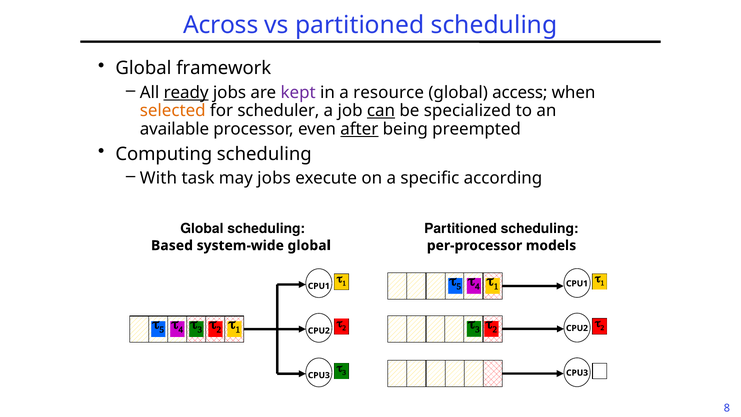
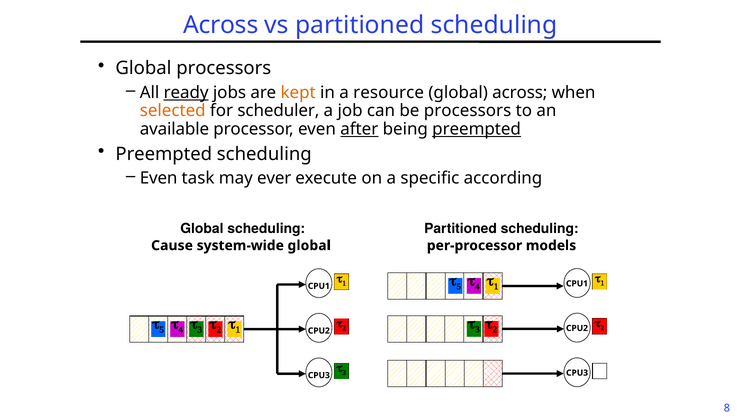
Global framework: framework -> processors (224, 68)
kept colour: purple -> orange (298, 92)
global access: access -> across (520, 92)
can underline: present -> none (381, 111)
be specialized: specialized -> processors (468, 111)
preempted underline: none -> present (477, 129)
Computing: Computing -> Preempted (164, 154)
With: With -> Even (159, 178)
may jobs: jobs -> ever (274, 178)
Based: Based -> Cause (172, 245)
